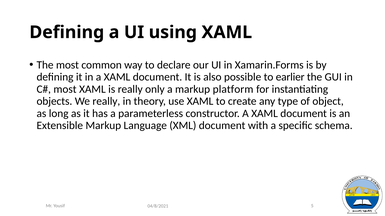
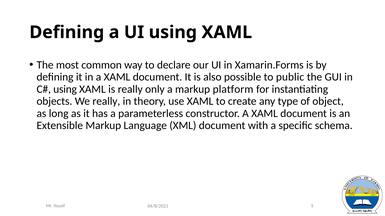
earlier: earlier -> public (290, 77)
most: most -> using (65, 89)
